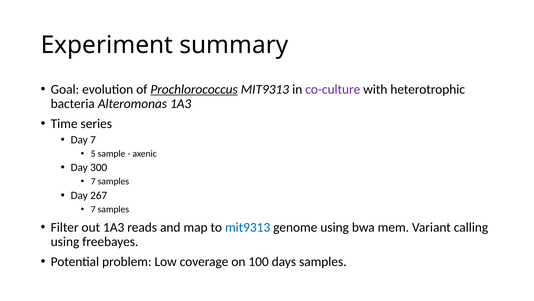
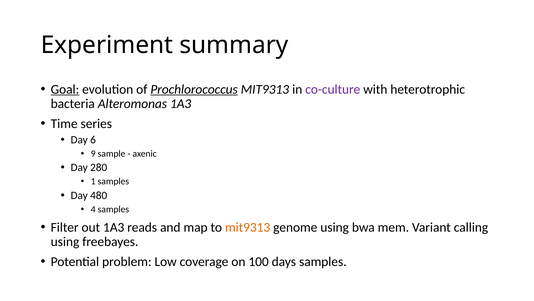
Goal underline: none -> present (65, 89)
Day 7: 7 -> 6 (93, 139)
5: 5 -> 9 (93, 153)
300: 300 -> 280 (99, 167)
7: 7 -> 1 (93, 181)
267: 267 -> 480 (99, 195)
7: 7 -> 4 (93, 209)
mit9313 colour: blue -> orange (248, 227)
